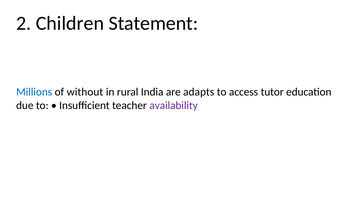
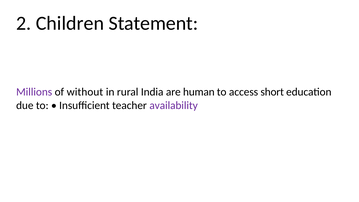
Millions colour: blue -> purple (34, 92)
adapts: adapts -> human (199, 92)
tutor: tutor -> short (272, 92)
